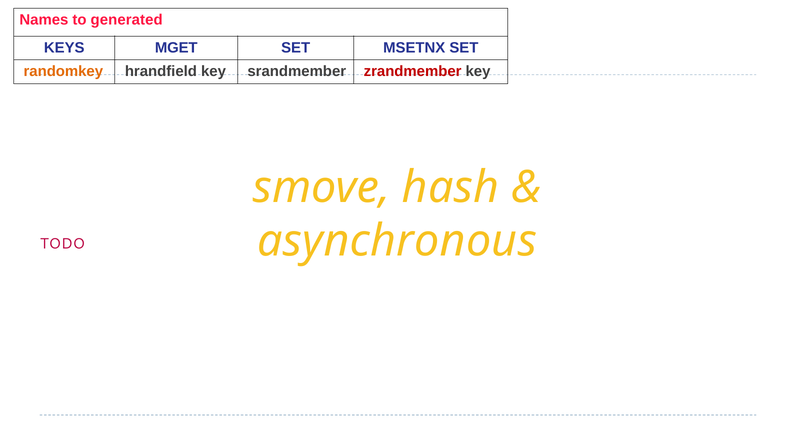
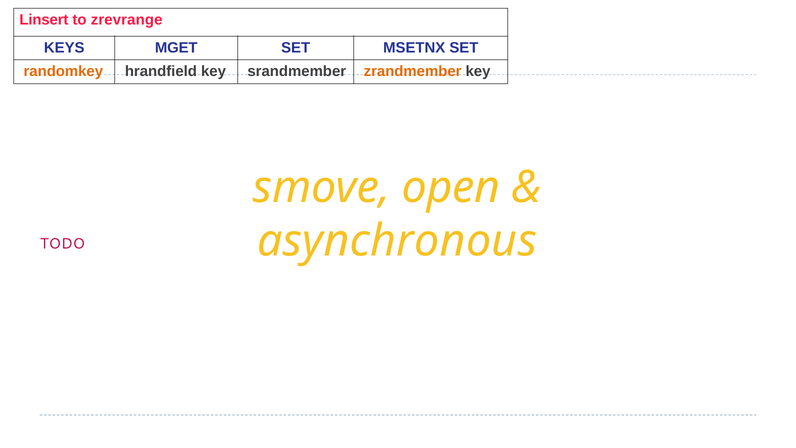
Names: Names -> Linsert (44, 20)
generated: generated -> zrevrange (127, 20)
zrandmember colour: red -> orange (413, 71)
hash: hash -> open (451, 187)
